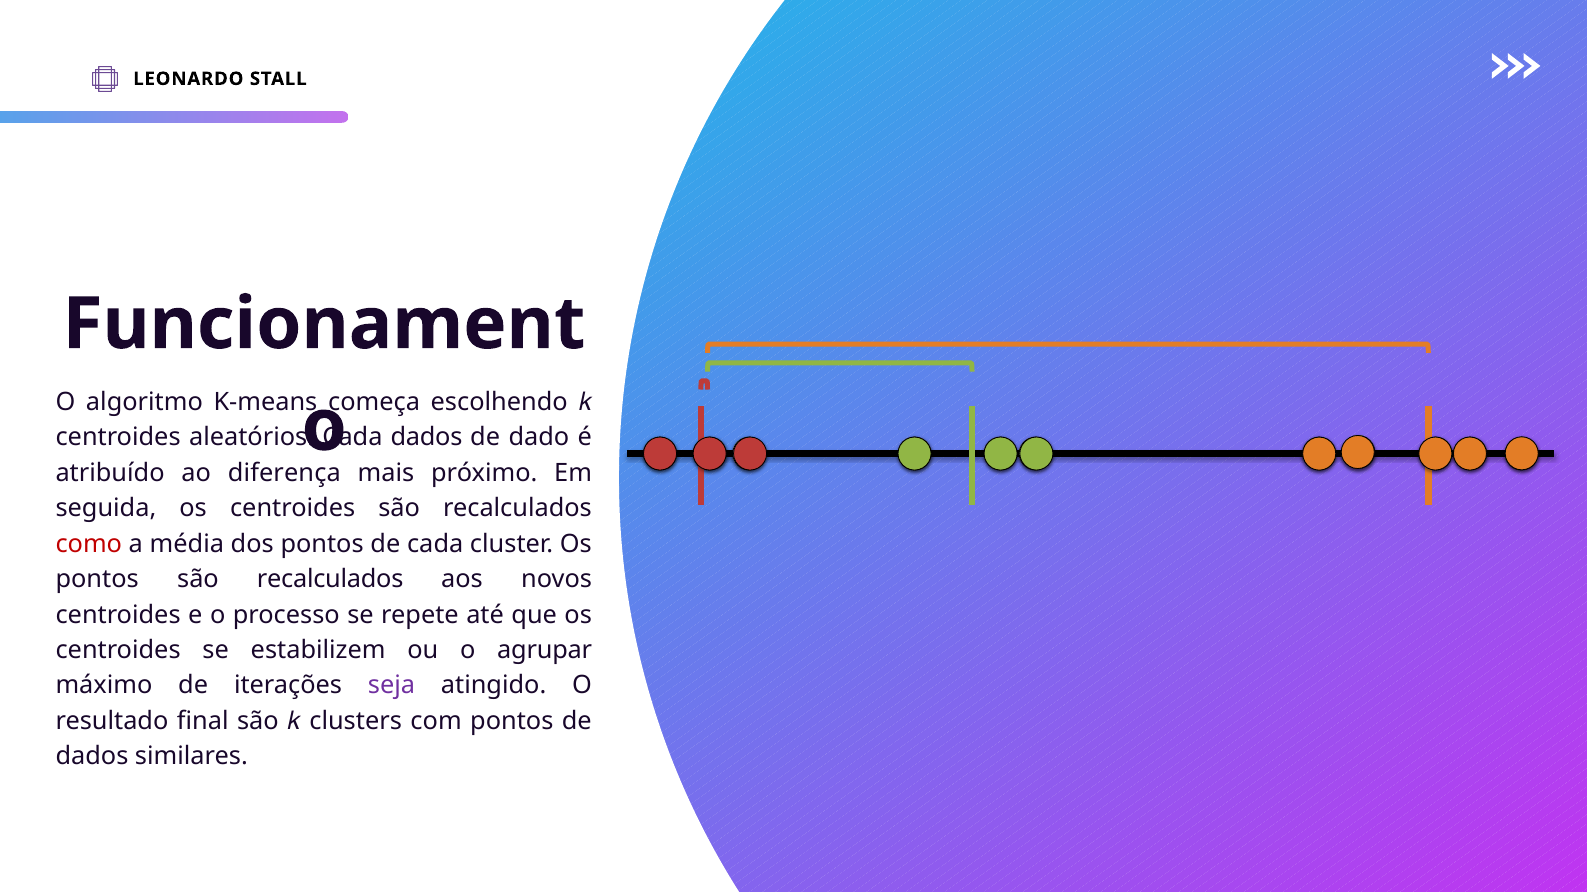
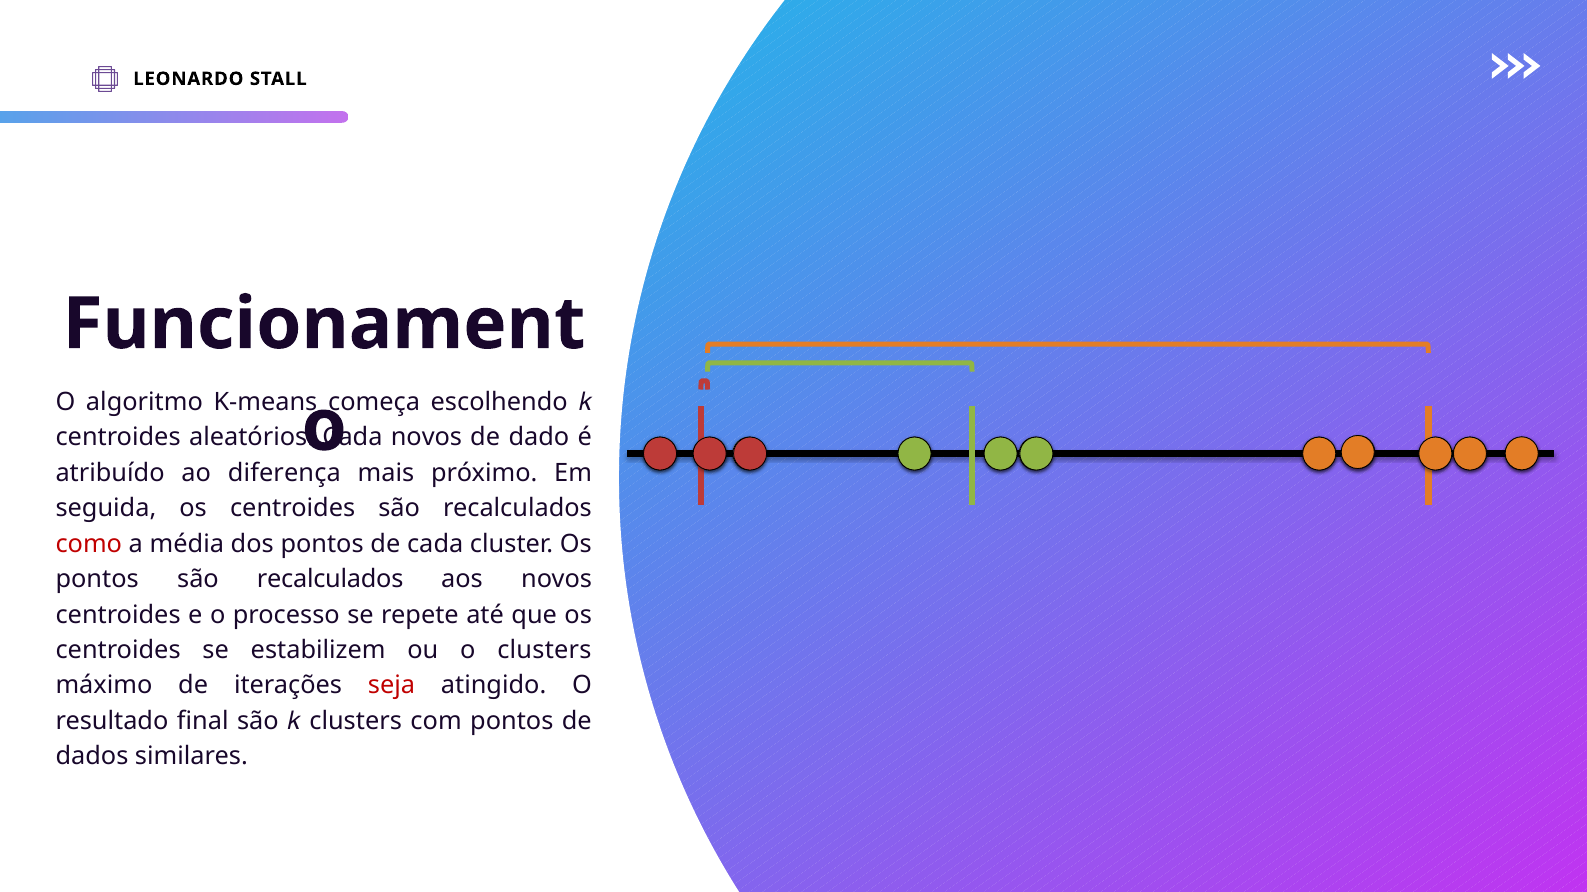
dados: dados -> novos (426, 438)
o agrupar: agrupar -> clusters (544, 651)
seja colour: purple -> red (392, 686)
